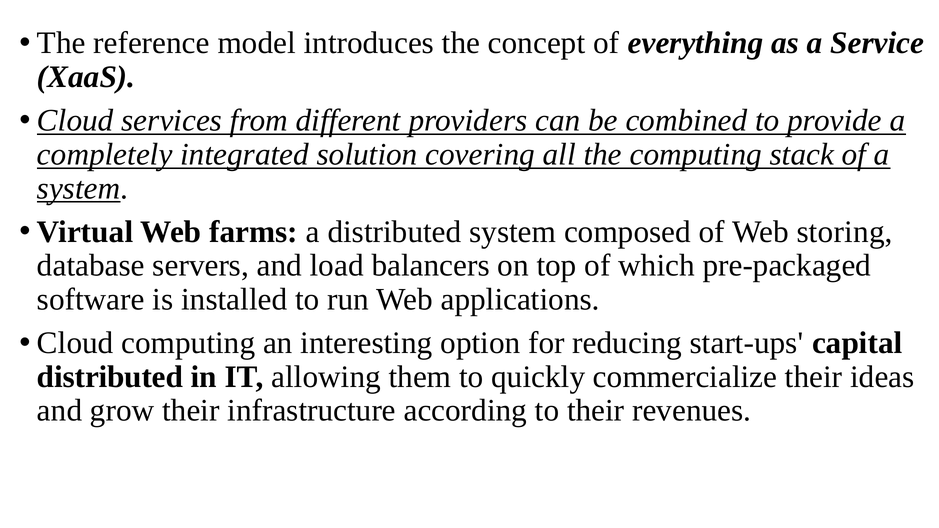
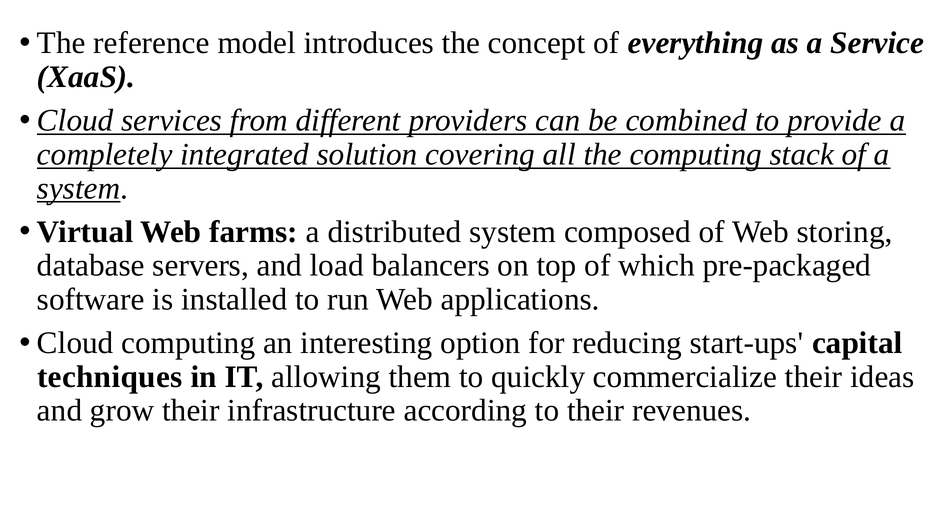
distributed: distributed -> techniques (110, 377)
